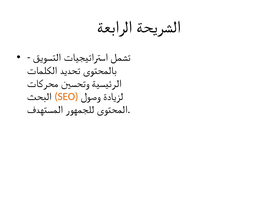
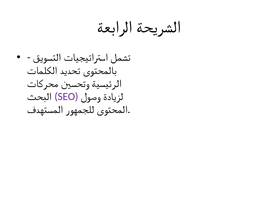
SEO colour: orange -> purple (66, 96)
